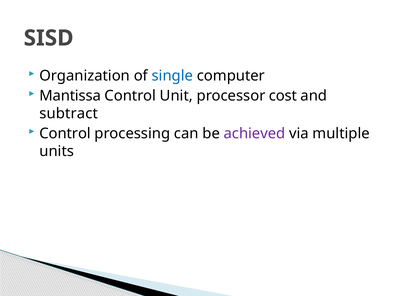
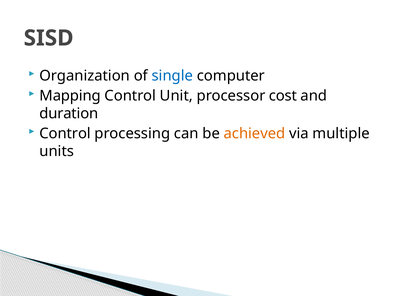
Mantissa: Mantissa -> Mapping (70, 96)
subtract: subtract -> duration (69, 114)
achieved colour: purple -> orange (254, 134)
